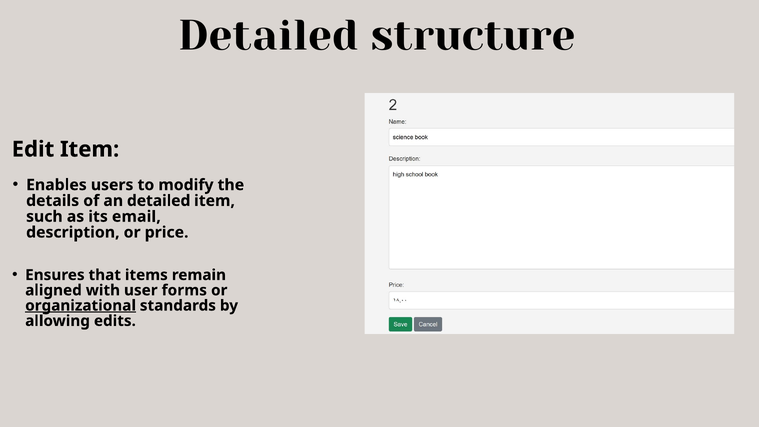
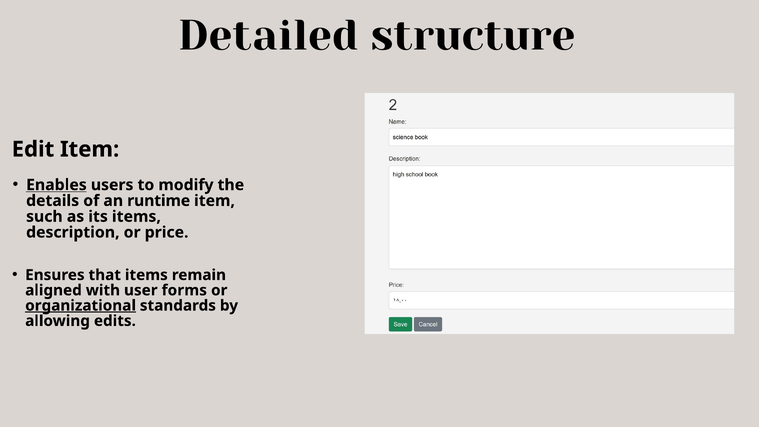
Enables underline: none -> present (56, 185)
an detailed: detailed -> runtime (159, 201)
its email: email -> items (136, 217)
